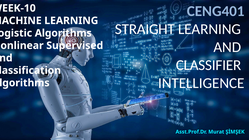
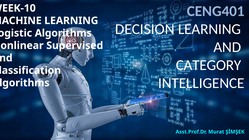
STRAIGHT: STRAIGHT -> DECISION (145, 29)
CLASSIFIER: CLASSIFIER -> CATEGORY (209, 65)
